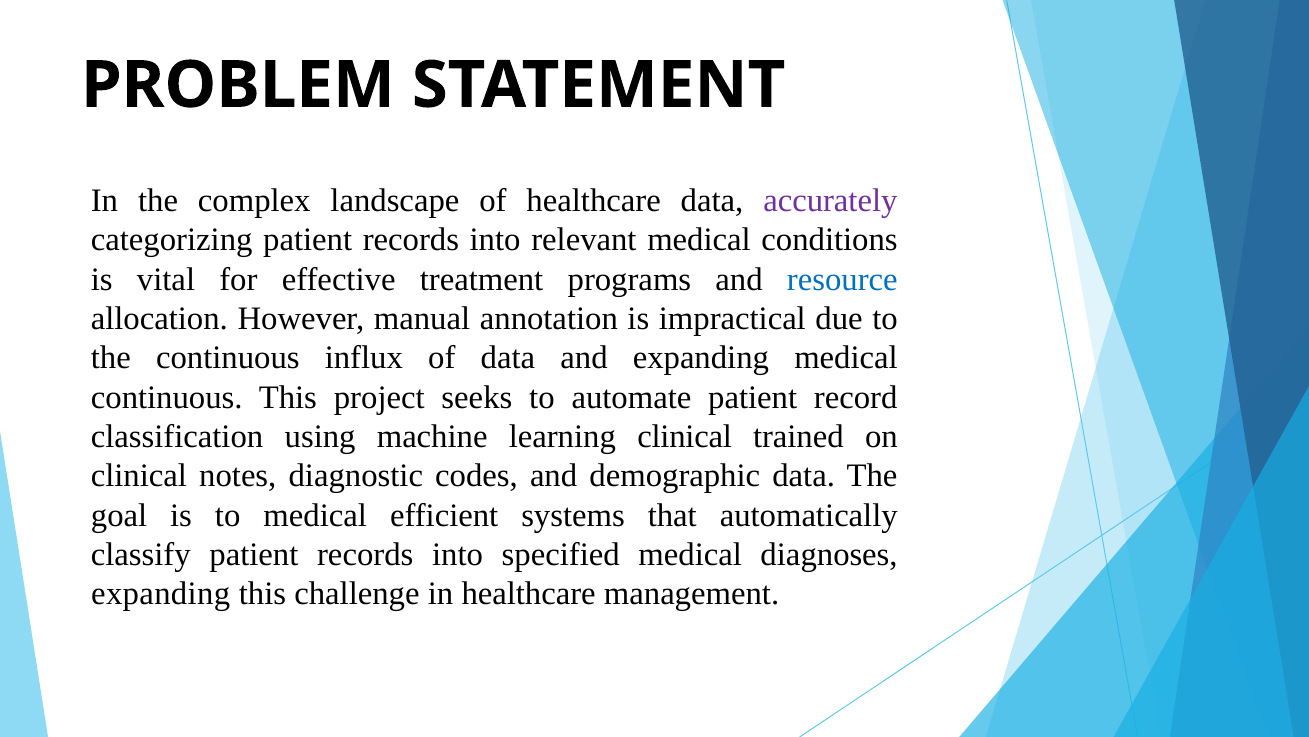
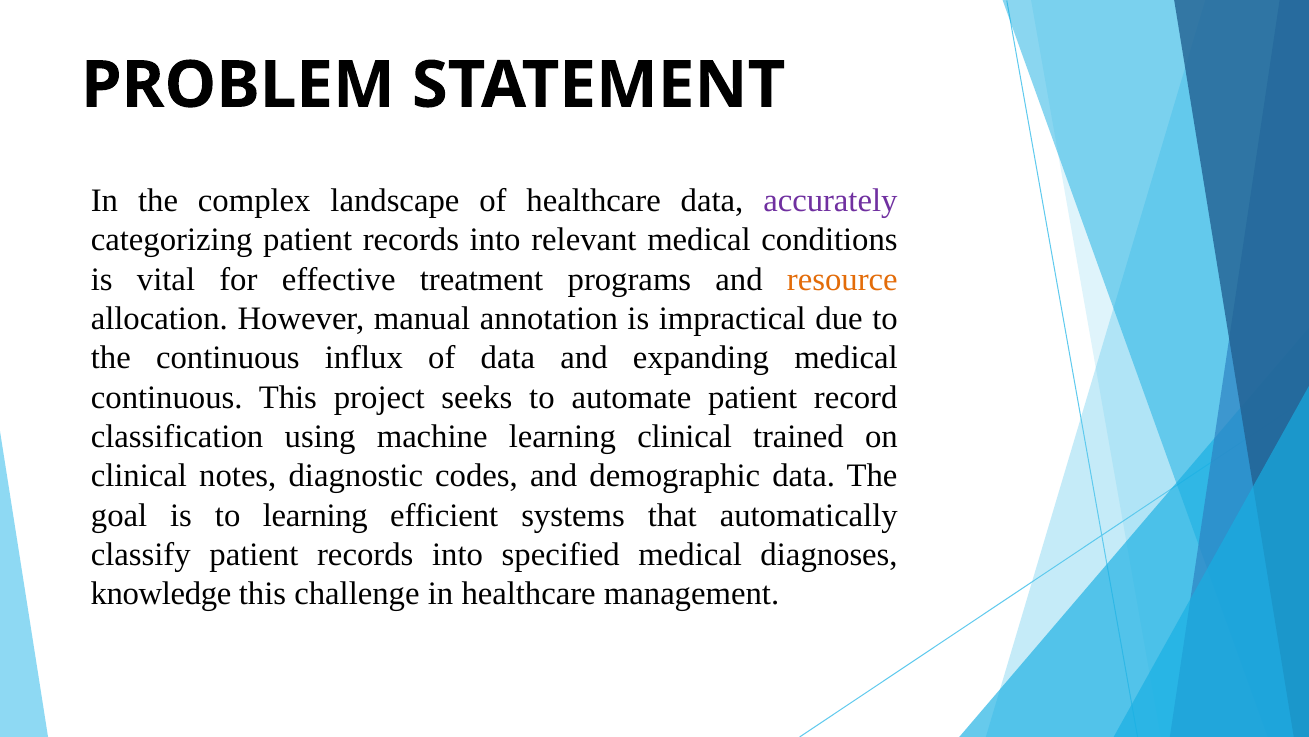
resource colour: blue -> orange (842, 279)
to medical: medical -> learning (315, 515)
expanding: expanding -> knowledge (161, 593)
